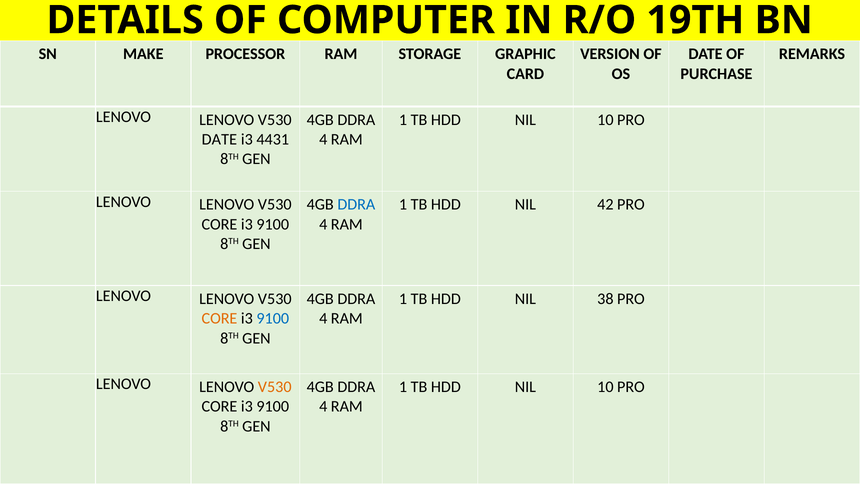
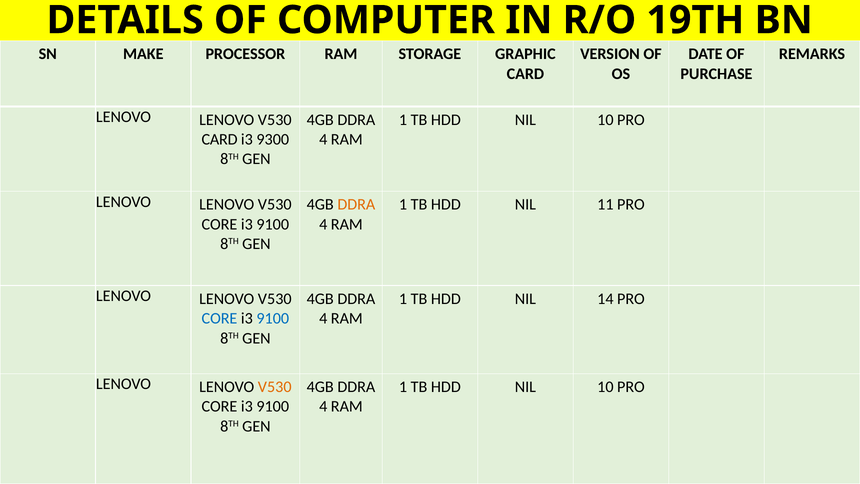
DATE: DATE -> CARD (220, 139)
4431: 4431 -> 9300 (273, 139)
DDRA colour: blue -> orange (356, 205)
42: 42 -> 11 (605, 205)
38: 38 -> 14 (605, 299)
CORE colour: orange -> blue (219, 318)
